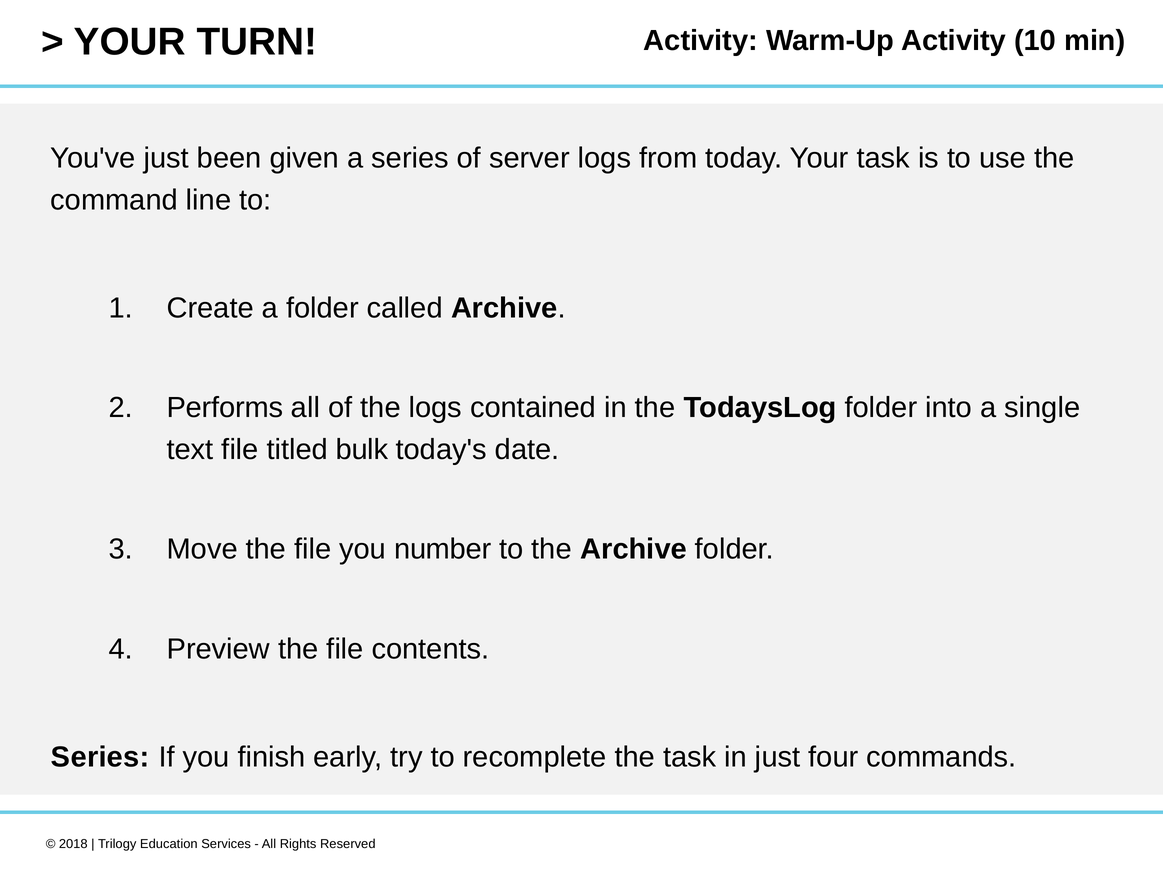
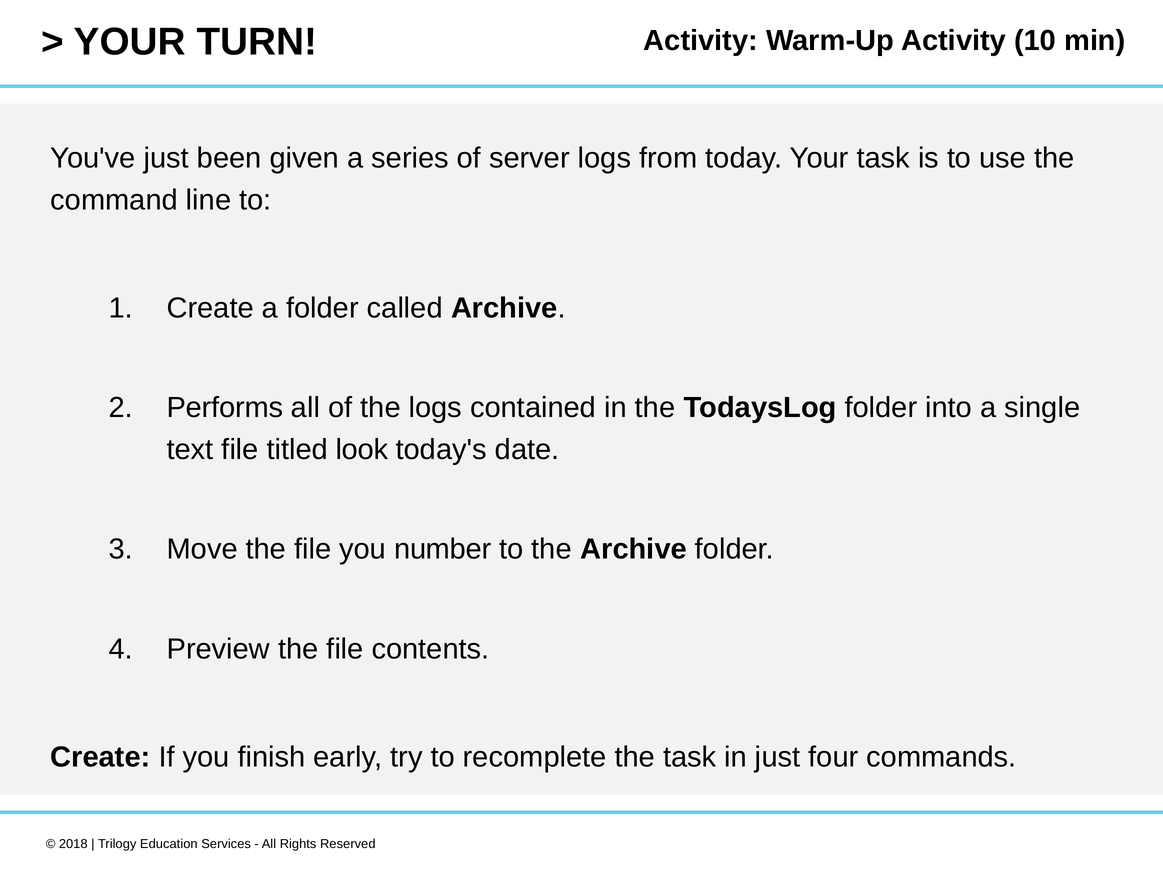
bulk: bulk -> look (362, 450)
Series: Series -> Create (100, 757)
